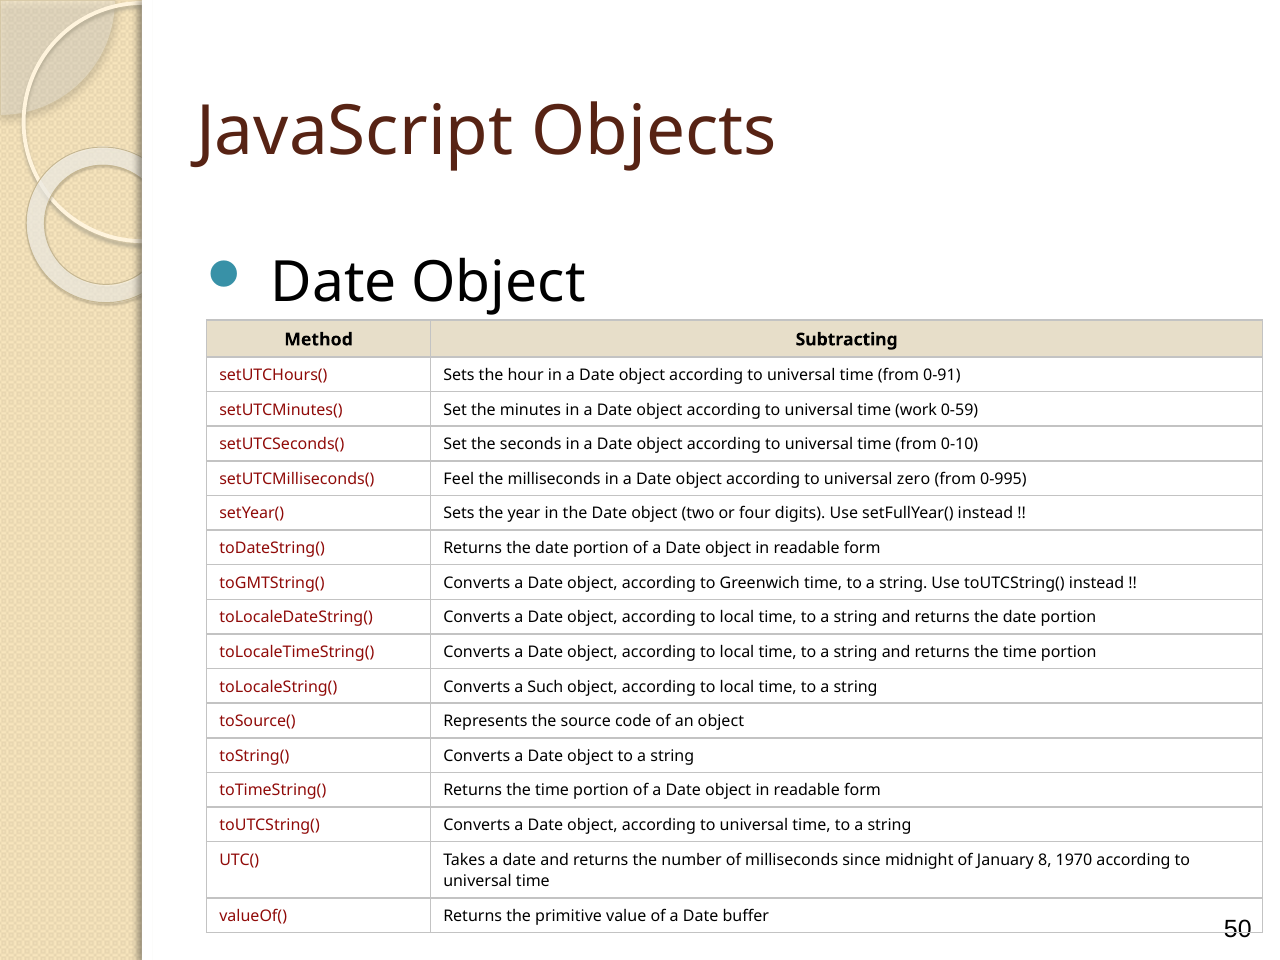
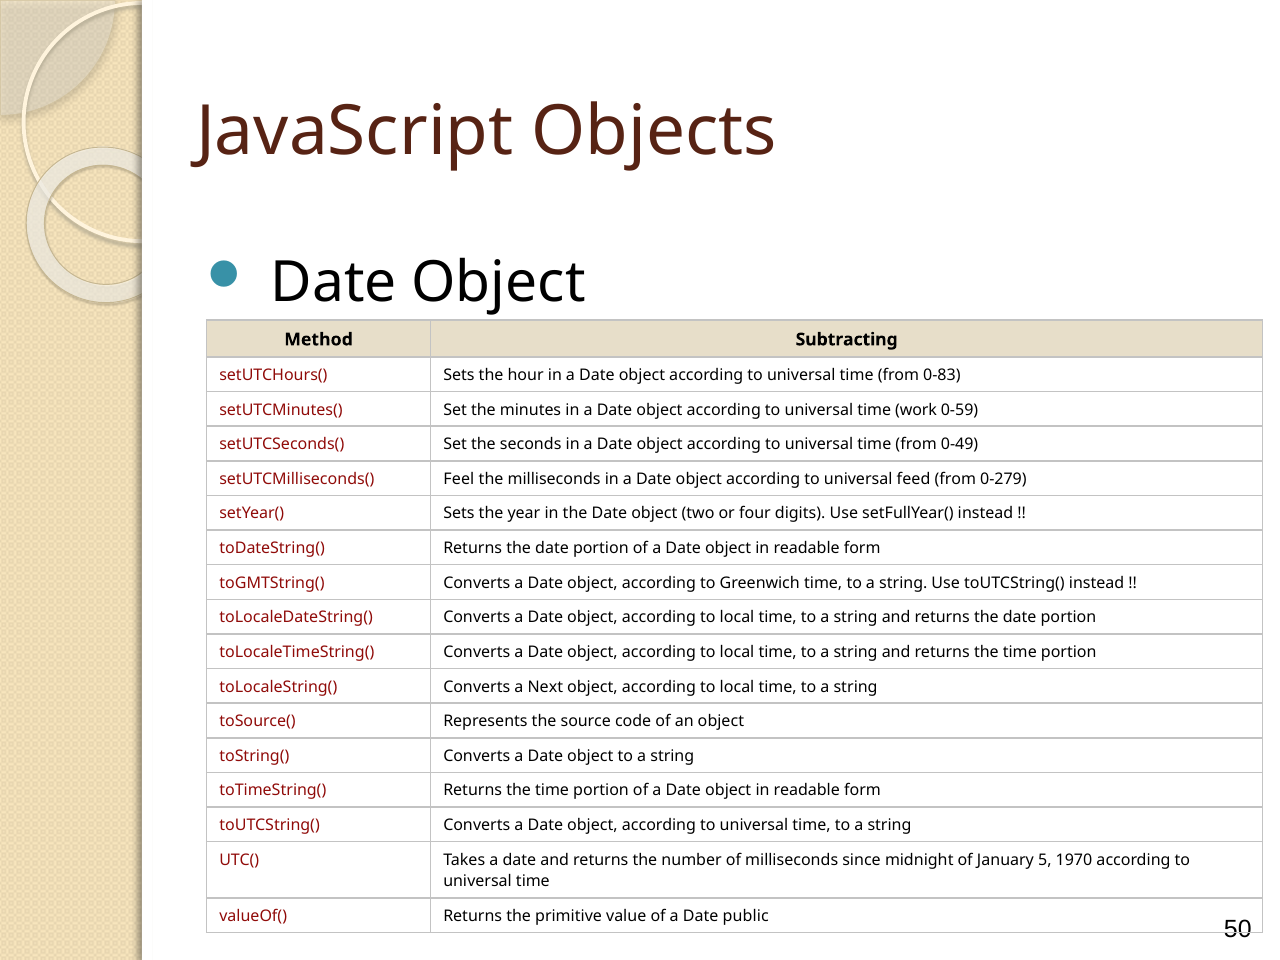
0-91: 0-91 -> 0-83 (942, 375)
0-10: 0-10 -> 0-49 (960, 444)
zero: zero -> feed (914, 479)
0-995: 0-995 -> 0-279 (1003, 479)
Such: Such -> Next (545, 687)
8: 8 -> 5 (1045, 860)
buffer: buffer -> public (746, 916)
